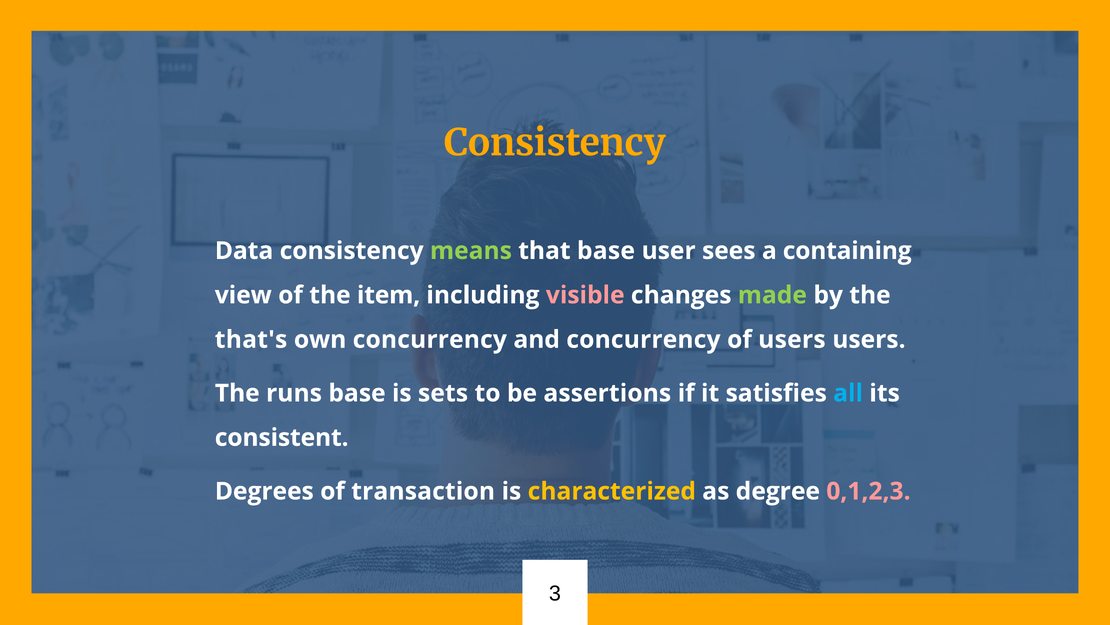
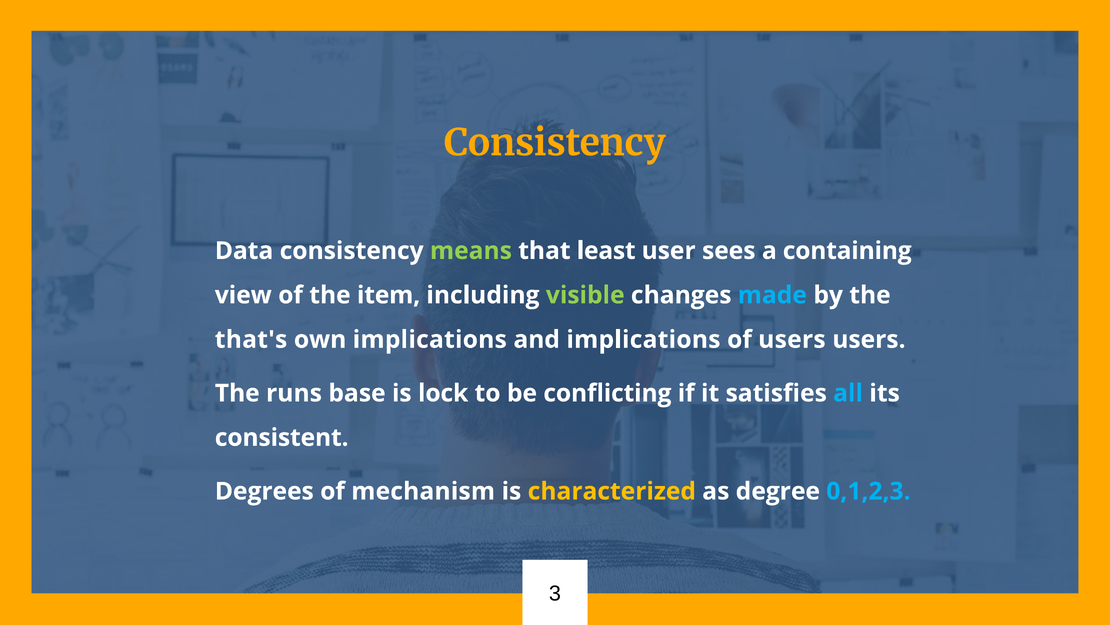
that base: base -> least (606, 251)
visible colour: pink -> light green (585, 295)
made colour: light green -> light blue (772, 295)
own concurrency: concurrency -> implications (430, 339)
and concurrency: concurrency -> implications (643, 339)
sets: sets -> lock (443, 393)
assertions: assertions -> conflicting (607, 393)
transaction: transaction -> mechanism (423, 491)
0,1,2,3 colour: pink -> light blue (868, 491)
